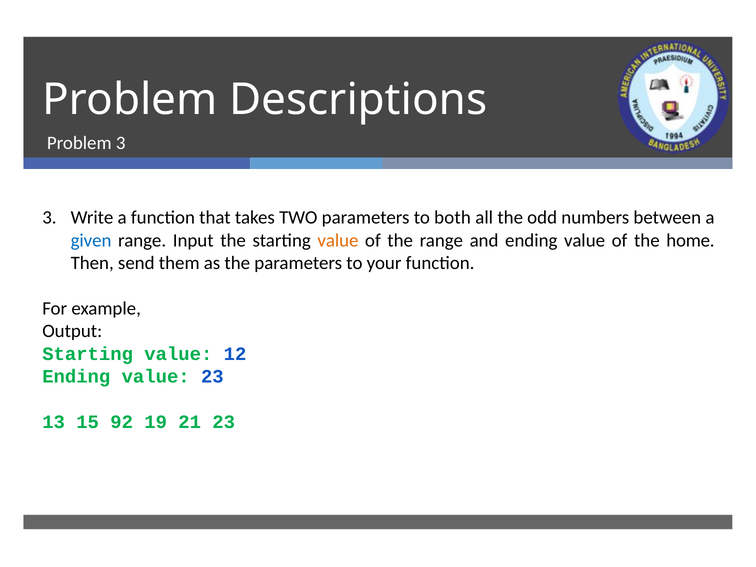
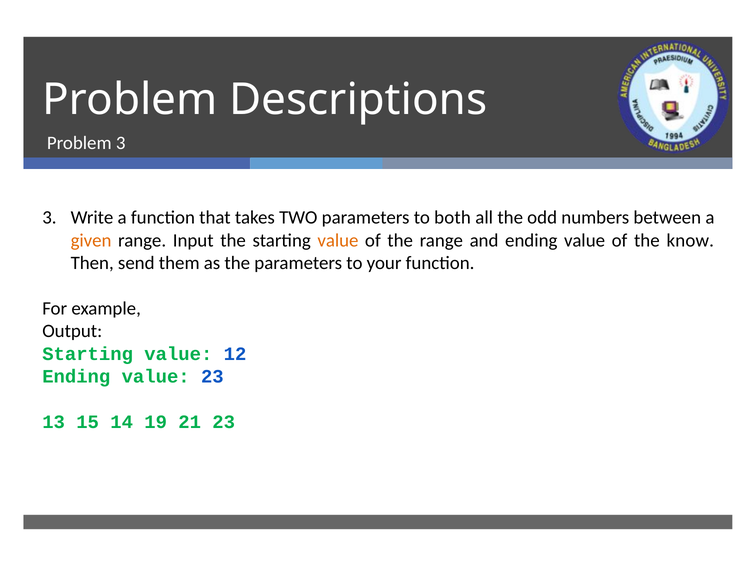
given colour: blue -> orange (91, 240)
home: home -> know (690, 240)
92: 92 -> 14 (122, 422)
